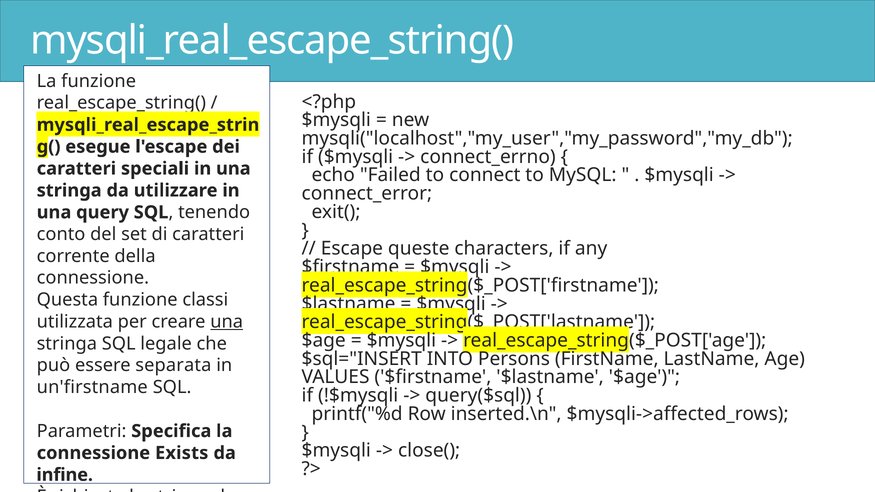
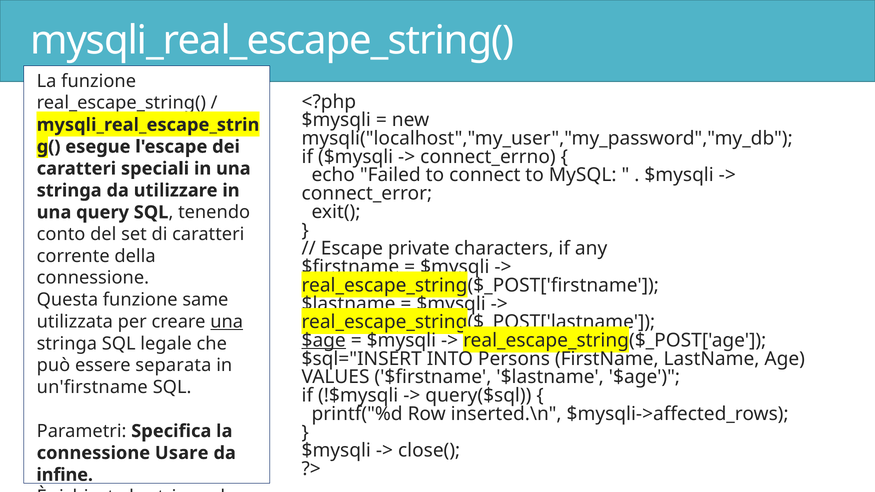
queste: queste -> private (419, 249)
classi: classi -> same (205, 300)
$age underline: none -> present (324, 341)
Exists: Exists -> Usare (182, 453)
